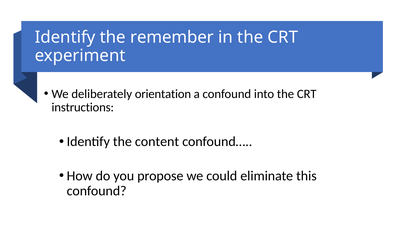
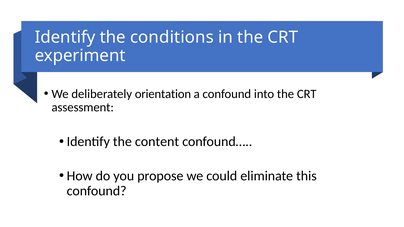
remember: remember -> conditions (172, 37)
instructions: instructions -> assessment (83, 108)
